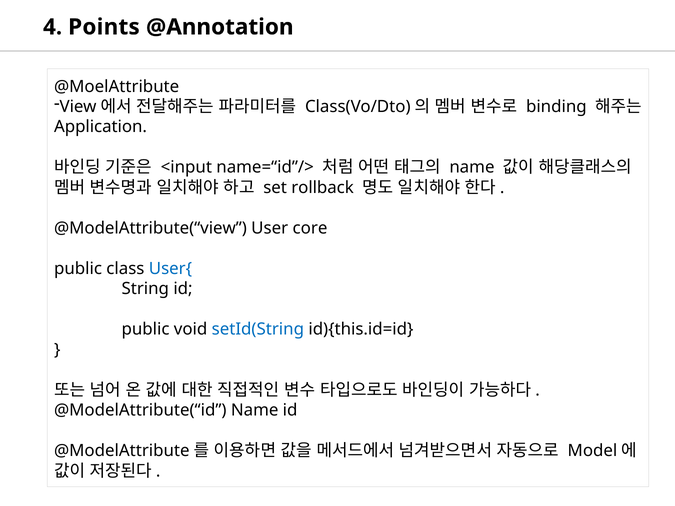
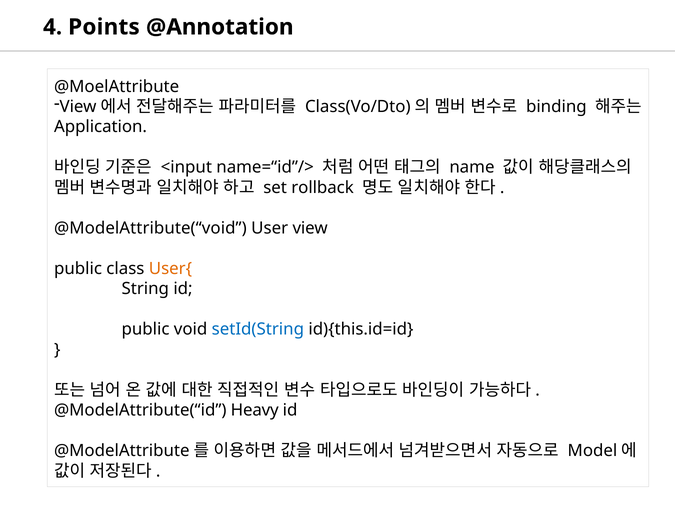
@ModelAttribute(“view: @ModelAttribute(“view -> @ModelAttribute(“void (150, 228)
core: core -> view (310, 228)
User{ colour: blue -> orange (170, 269)
@ModelAttribute(“id Name: Name -> Heavy (255, 410)
